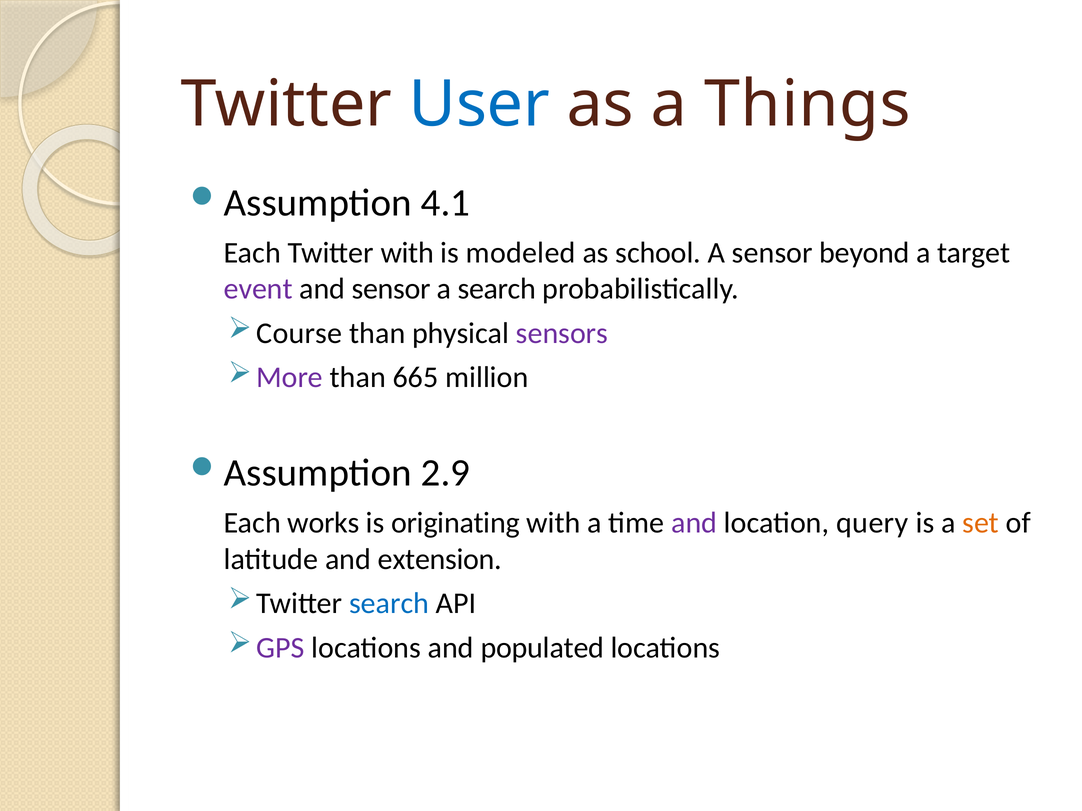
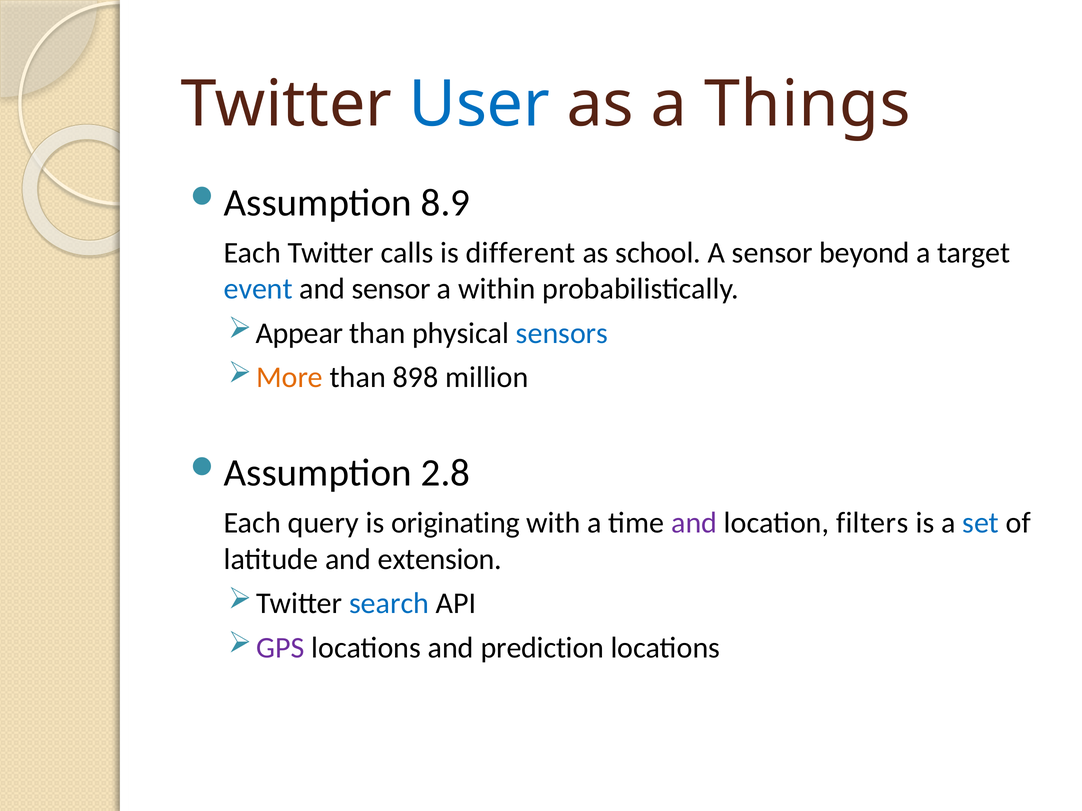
4.1: 4.1 -> 8.9 (445, 203)
Twitter with: with -> calls (407, 253)
modeled: modeled -> different (521, 253)
event colour: purple -> blue (258, 289)
a search: search -> within (497, 289)
Course: Course -> Appear (300, 333)
sensors colour: purple -> blue (562, 333)
More colour: purple -> orange (290, 378)
665: 665 -> 898 (415, 378)
2.9: 2.9 -> 2.8 (445, 473)
works: works -> query (323, 523)
query: query -> filters (872, 523)
set colour: orange -> blue (981, 523)
populated: populated -> prediction (542, 648)
